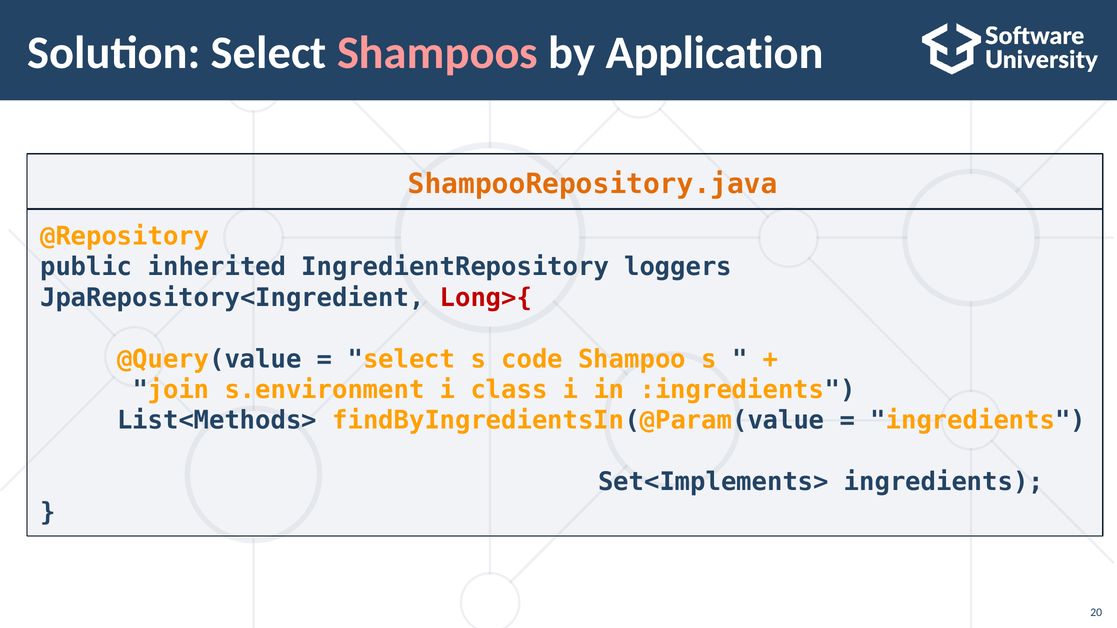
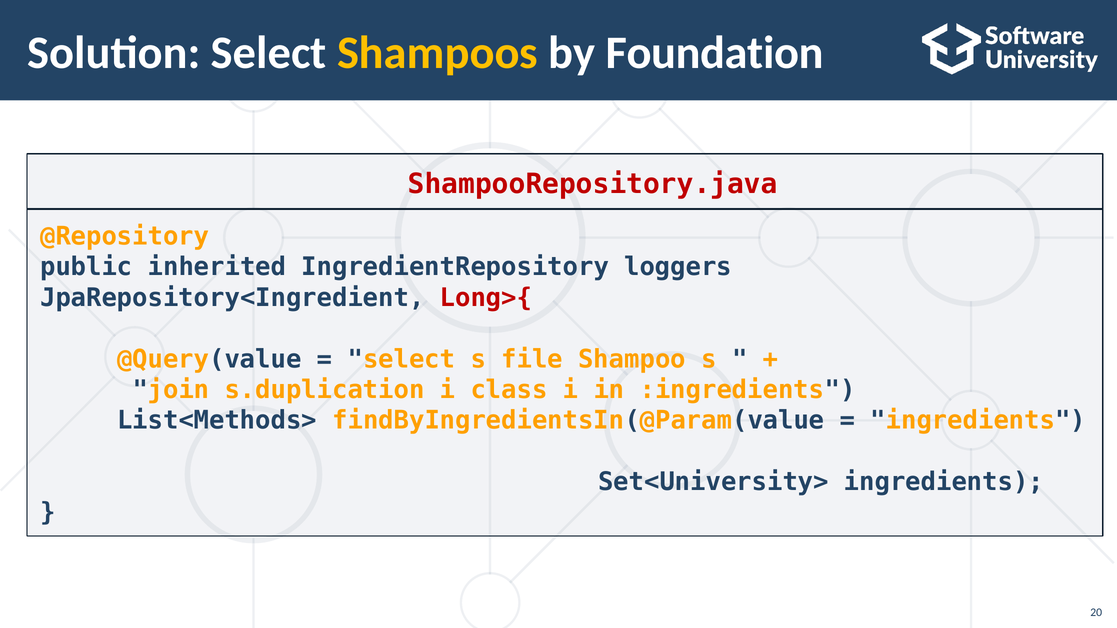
Shampoos colour: pink -> yellow (438, 53)
Application: Application -> Foundation (715, 53)
ShampooRepository.java colour: orange -> red (593, 184)
code: code -> file (532, 359)
s.environment: s.environment -> s.duplication (325, 390)
Set<Implements>: Set<Implements> -> Set<University> (713, 482)
